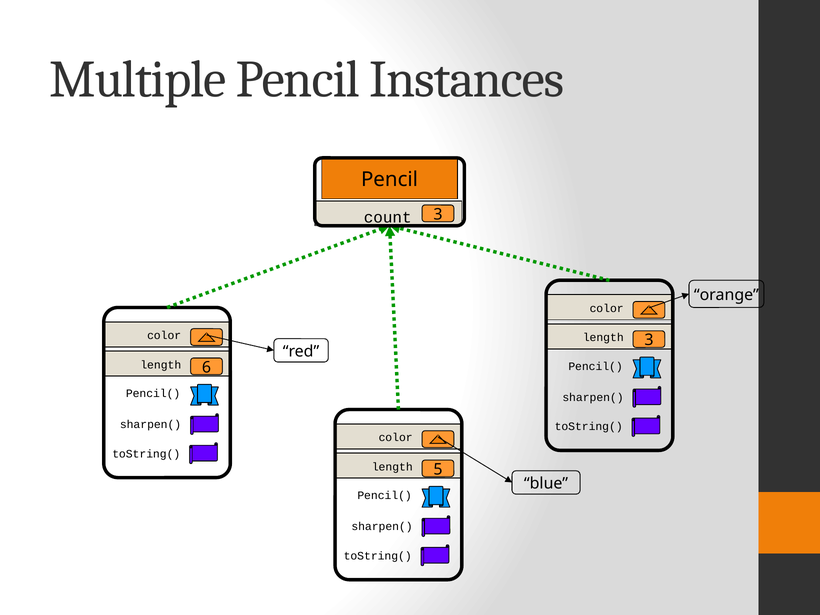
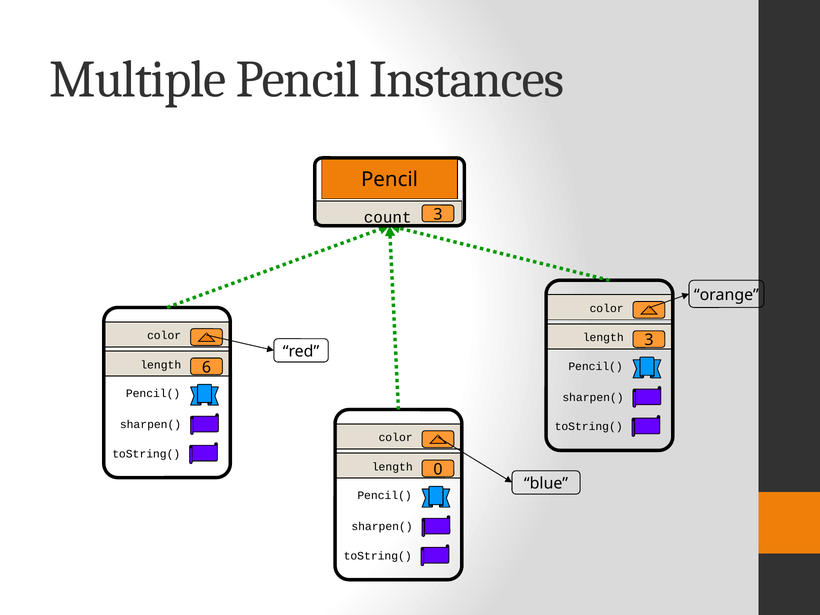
5: 5 -> 0 (438, 469)
